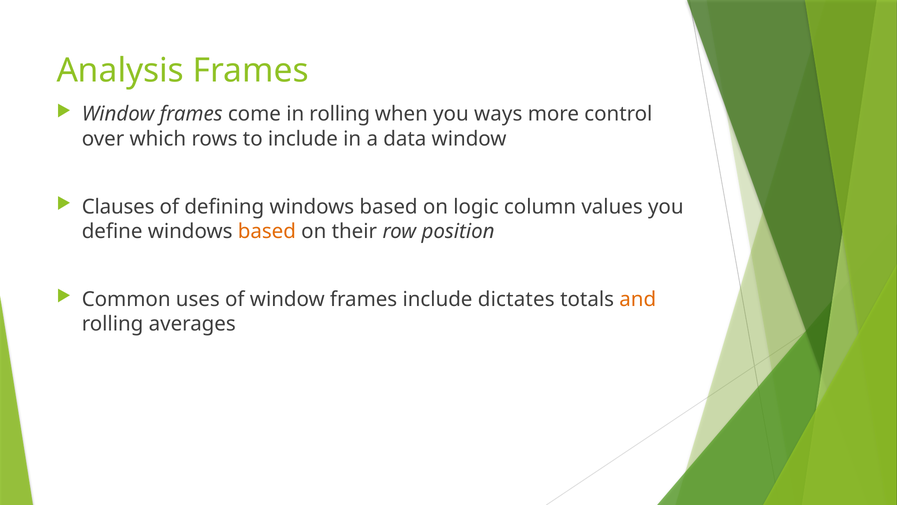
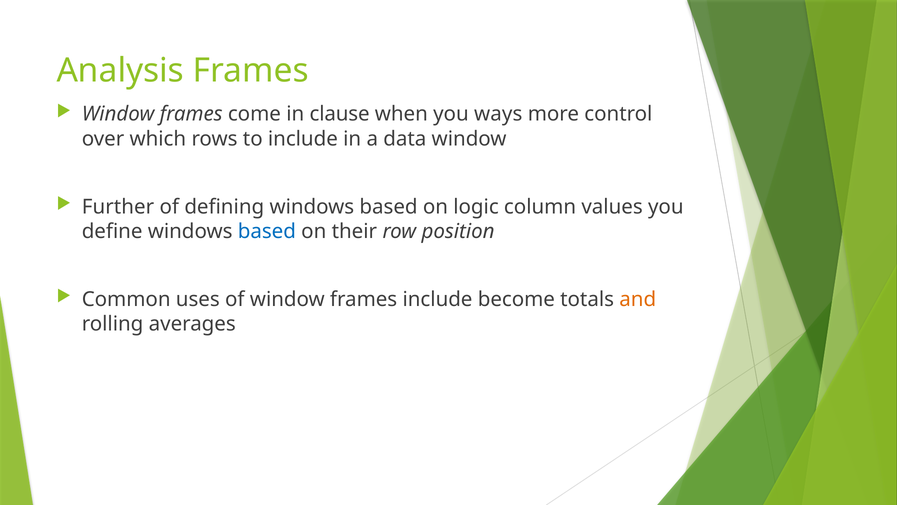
in rolling: rolling -> clause (340, 114)
Clauses: Clauses -> Further (118, 207)
based colour: orange -> blue (267, 231)
dictates: dictates -> become (516, 299)
